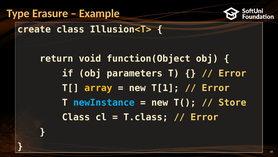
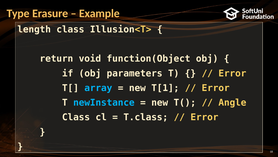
create: create -> length (34, 29)
array colour: yellow -> light blue (98, 88)
Store: Store -> Angle (232, 102)
